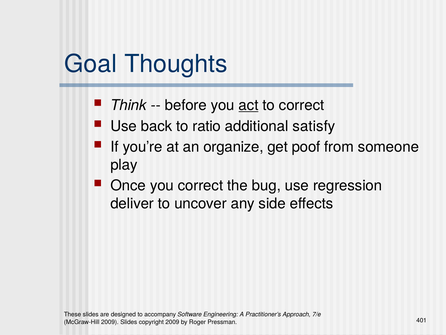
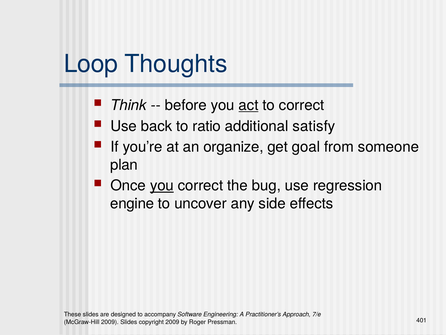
Goal: Goal -> Loop (91, 64)
poof: poof -> goal (306, 147)
play: play -> plan (124, 165)
you underline: none -> present (162, 185)
deliver: deliver -> engine (132, 203)
